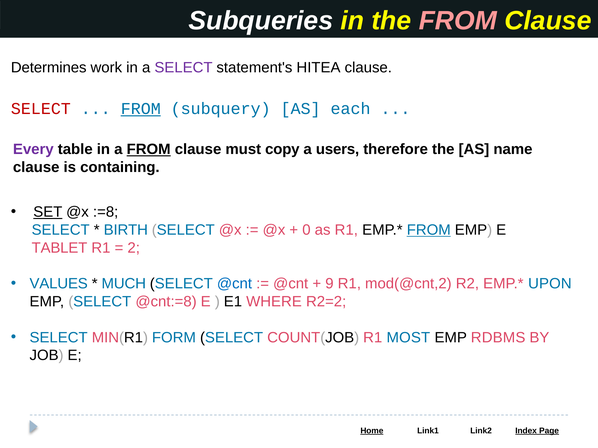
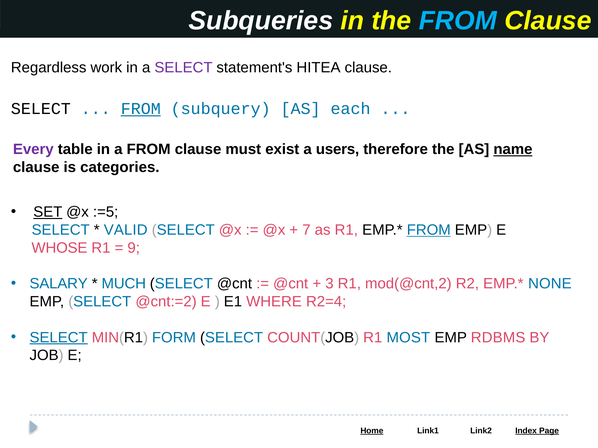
FROM colour: pink -> light blue (458, 21)
Determines: Determines -> Regardless (49, 68)
SELECT colour: red -> black (41, 109)
FROM underline: present -> none (149, 149)
copy: copy -> exist (282, 149)
name underline: none -> present (513, 149)
containing: containing -> categories (120, 167)
:=8: :=8 -> :=5 (106, 212)
BIRTH: BIRTH -> VALID (126, 230)
0: 0 -> 7 (306, 230)
TABLET: TABLET -> WHOSE (59, 248)
2: 2 -> 9 (134, 248)
VALUES: VALUES -> SALARY (59, 284)
@cnt colour: blue -> black (234, 284)
9: 9 -> 3 (329, 284)
UPON: UPON -> NONE (550, 284)
@cnt:=8: @cnt:=8 -> @cnt:=2 (166, 302)
R2=2: R2=2 -> R2=4 (326, 302)
SELECT underline: none -> present (59, 338)
